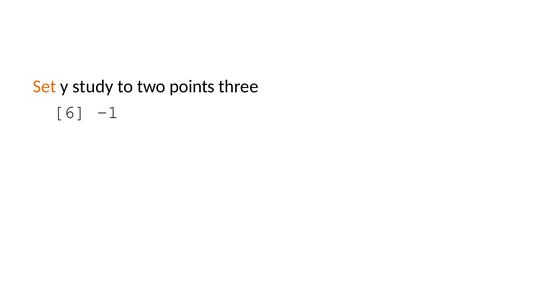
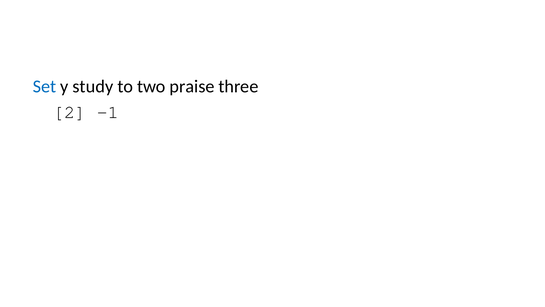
Set colour: orange -> blue (44, 86)
points: points -> praise (192, 86)
6: 6 -> 2 (70, 112)
